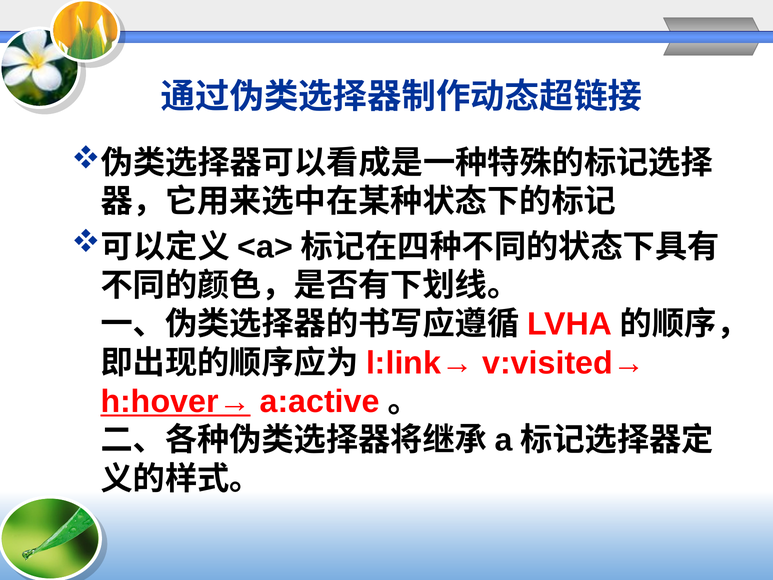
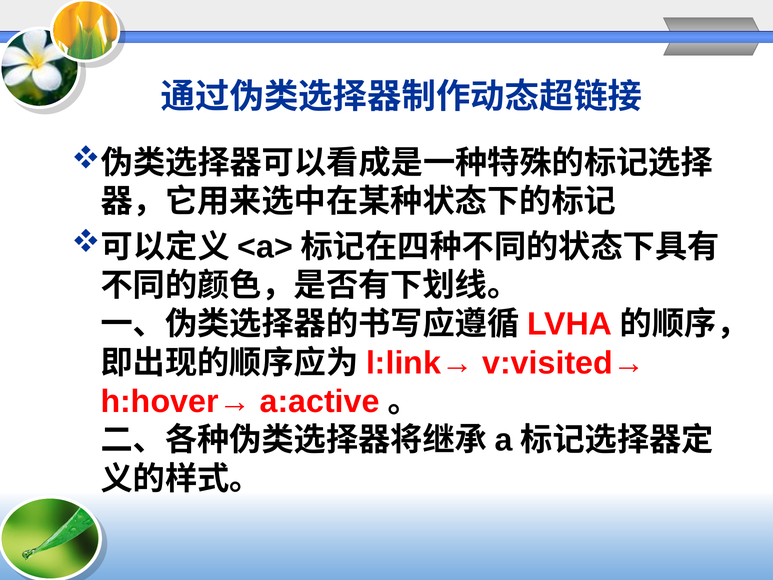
h:hover→ underline: present -> none (176, 401)
